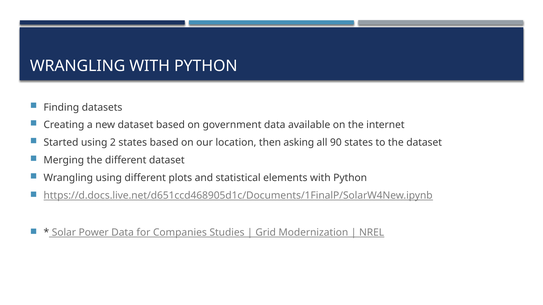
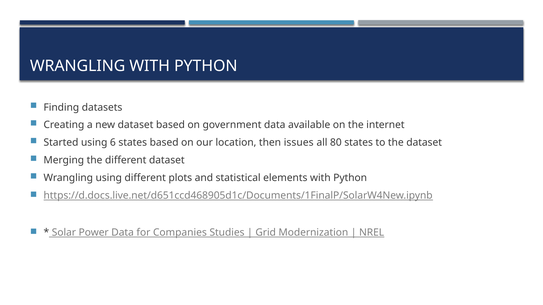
2: 2 -> 6 (113, 143)
asking: asking -> issues (299, 143)
90: 90 -> 80 (336, 143)
